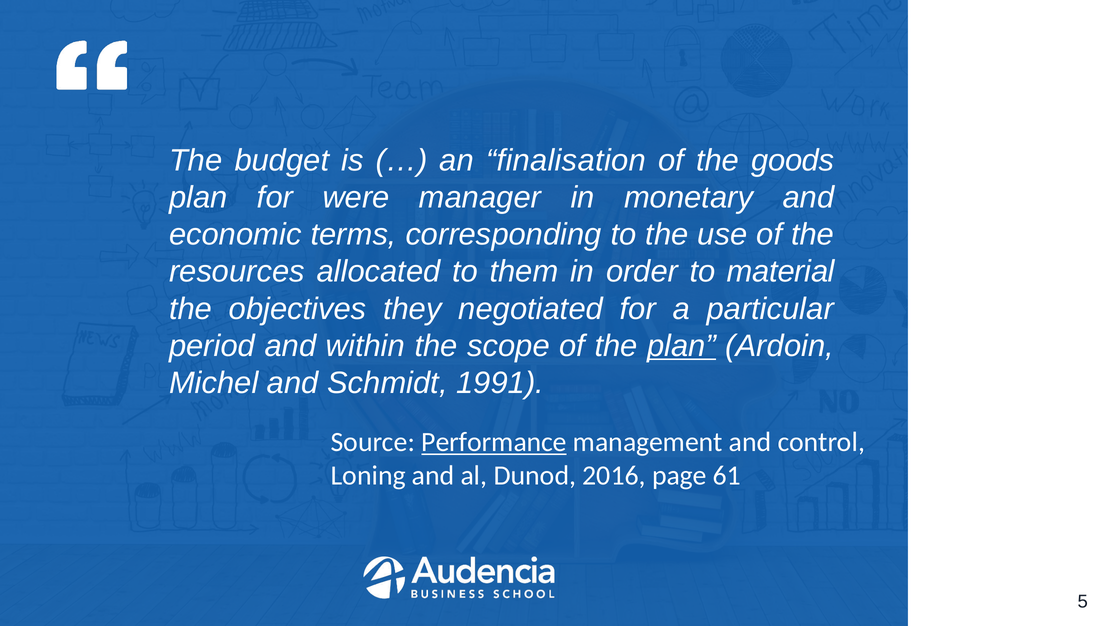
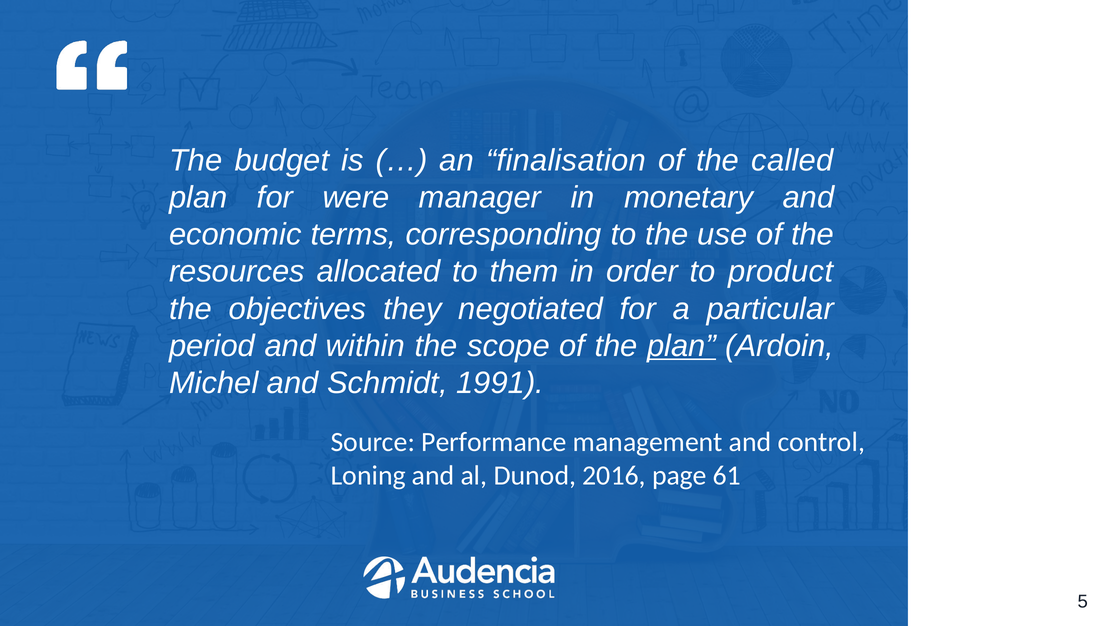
goods: goods -> called (792, 160)
material: material -> product (781, 272)
Performance underline: present -> none (494, 442)
